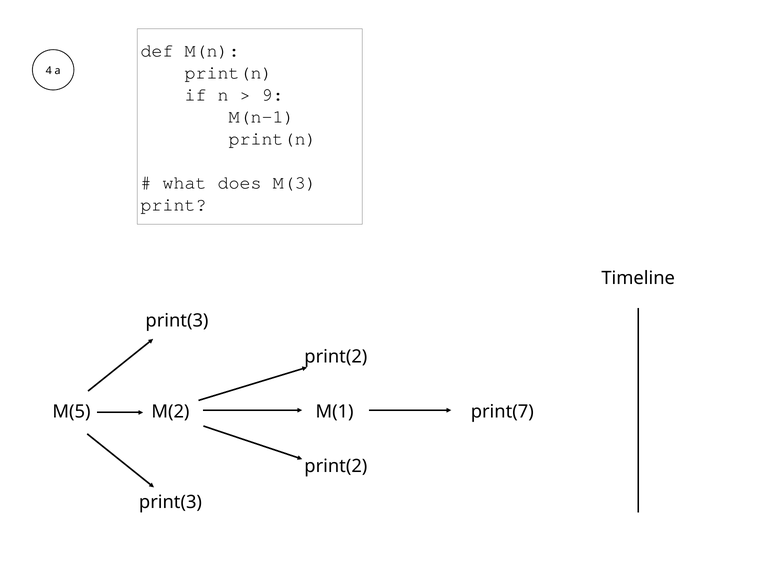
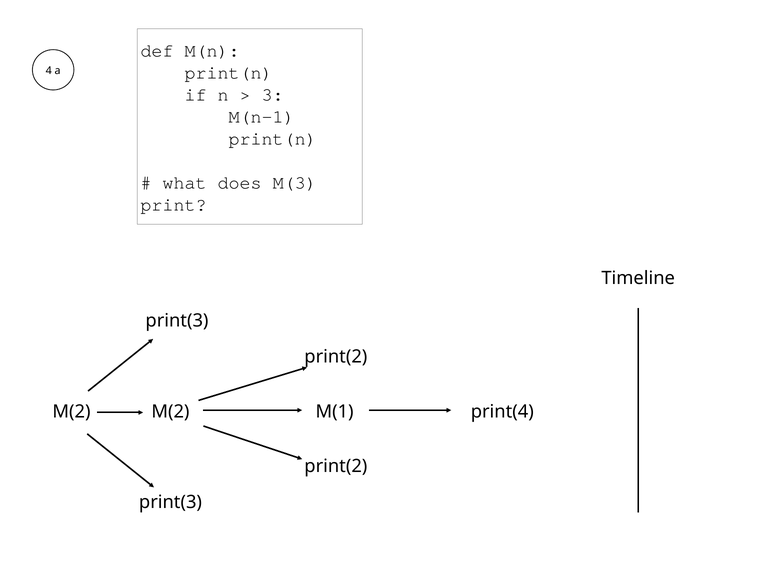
9: 9 -> 3 (273, 95)
M(5: M(5 -> M(2 (72, 411)
print(7: print(7 -> print(4 (502, 411)
